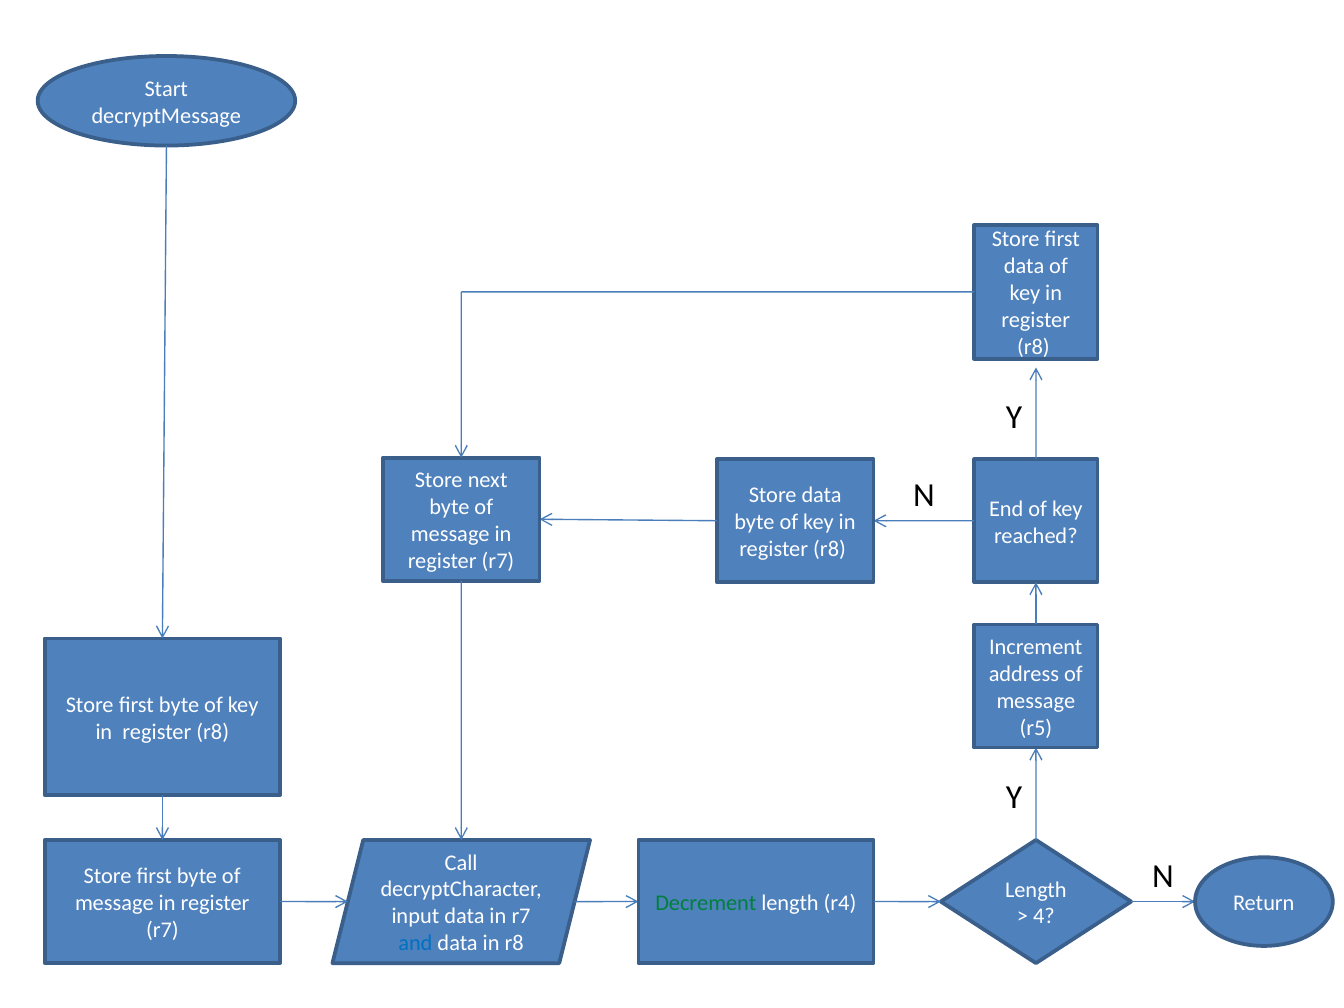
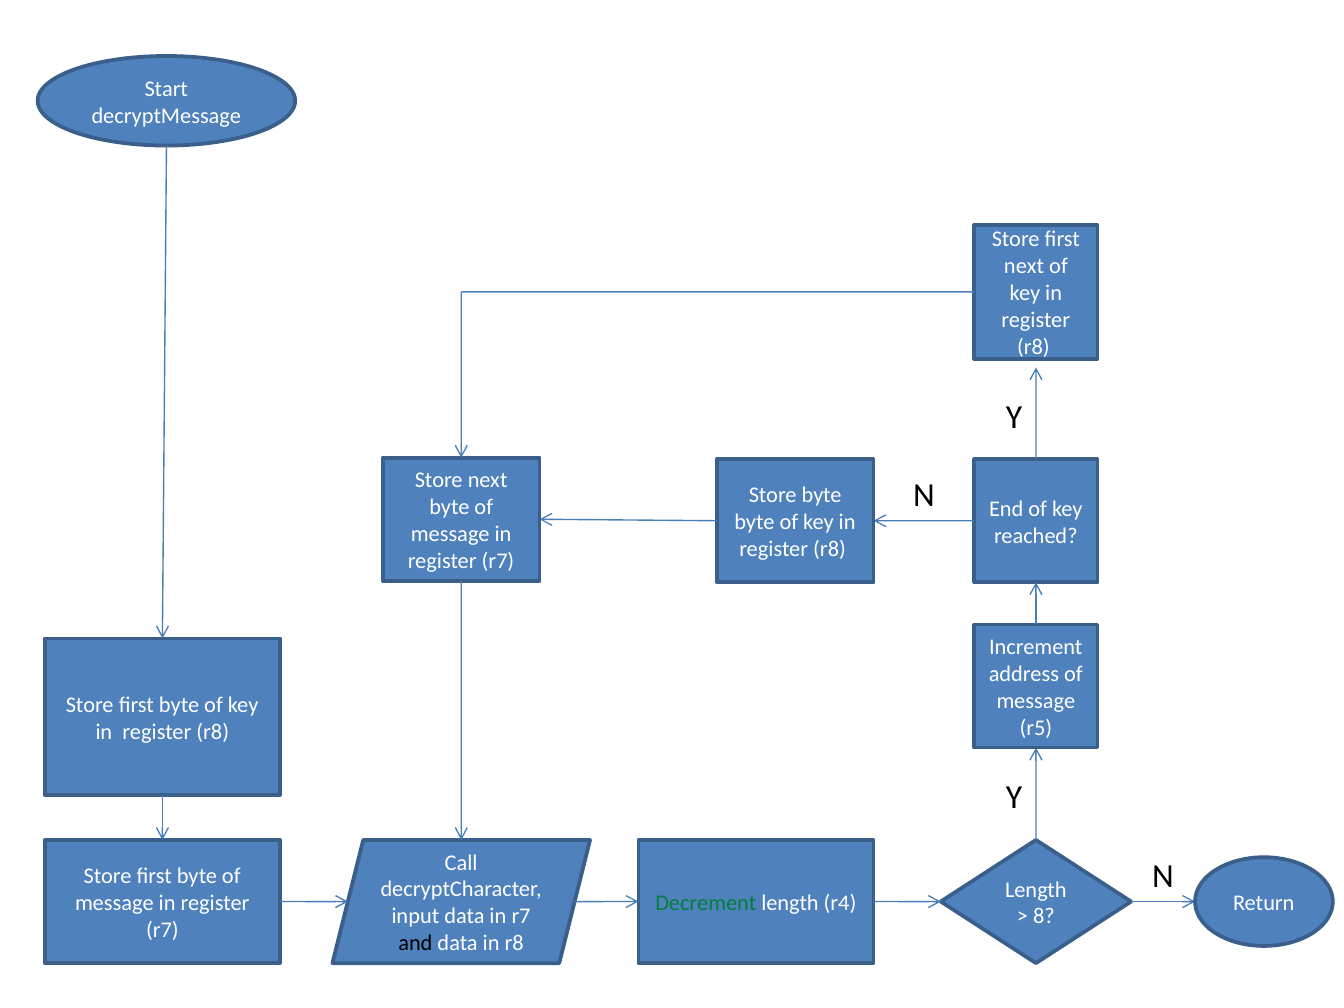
data: data -> next (1024, 266)
Store data: data -> byte (822, 495)
4: 4 -> 8 (1044, 917)
and colour: blue -> black (415, 943)
